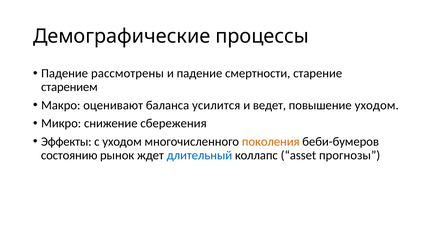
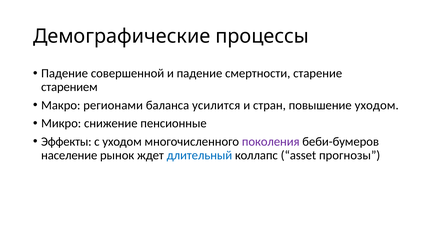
рассмотрены: рассмотрены -> совершенной (128, 73)
оценивают: оценивают -> регионами (113, 105)
ведет: ведет -> стран (269, 105)
сбережения: сбережения -> пенсионные (174, 123)
поколения colour: orange -> purple (271, 141)
состоянию: состоянию -> население (69, 155)
